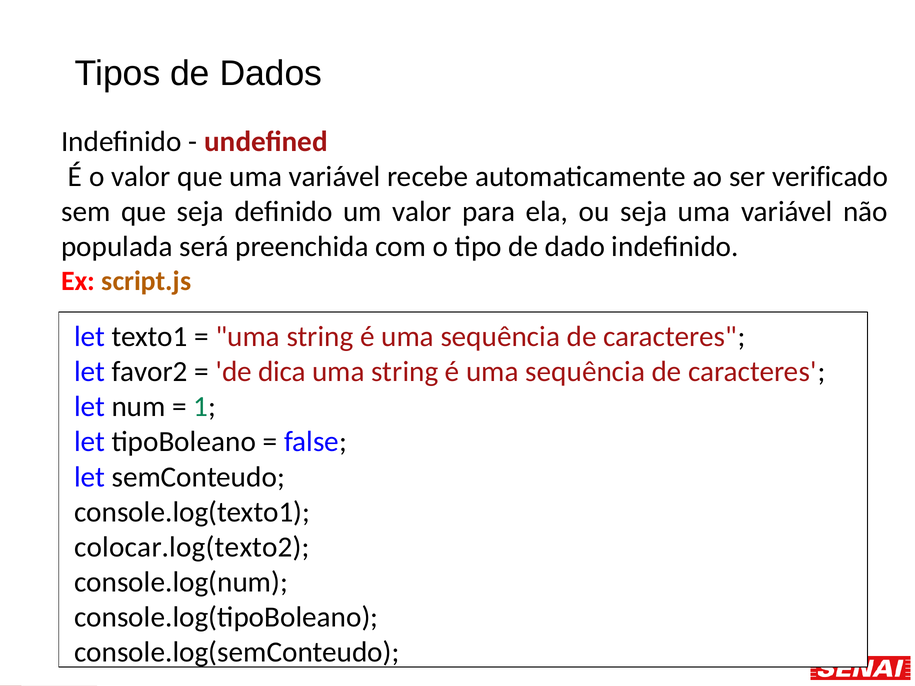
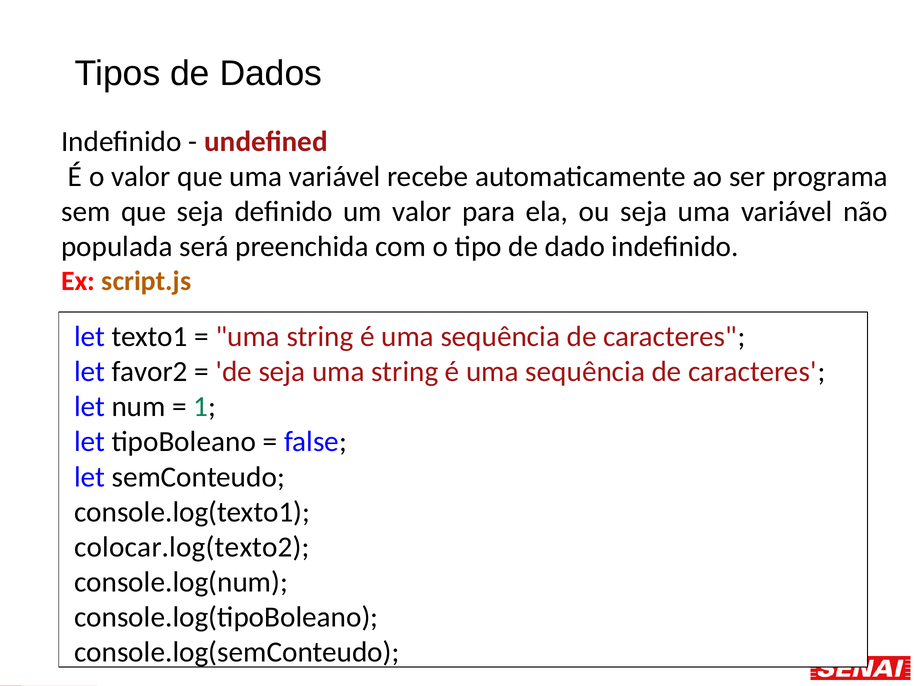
verificado: verificado -> programa (830, 177)
de dica: dica -> seja (282, 372)
